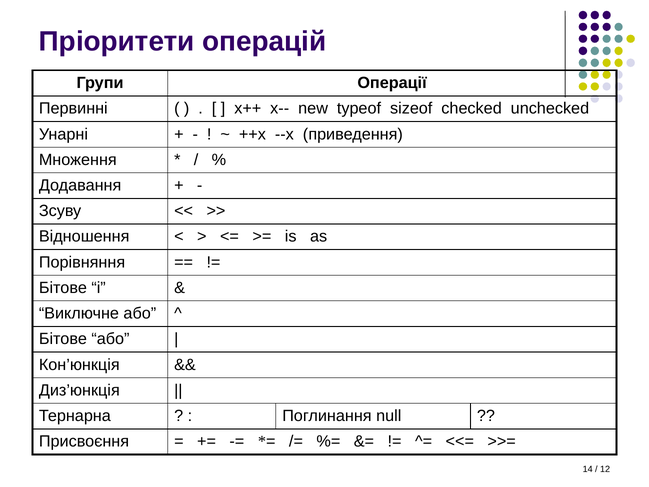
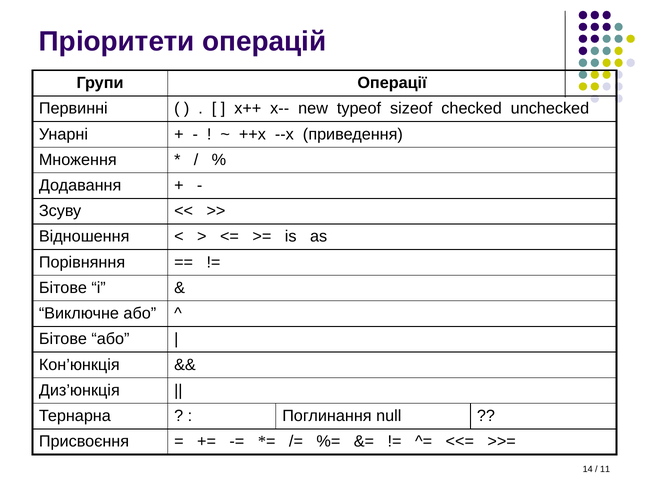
12: 12 -> 11 (605, 469)
